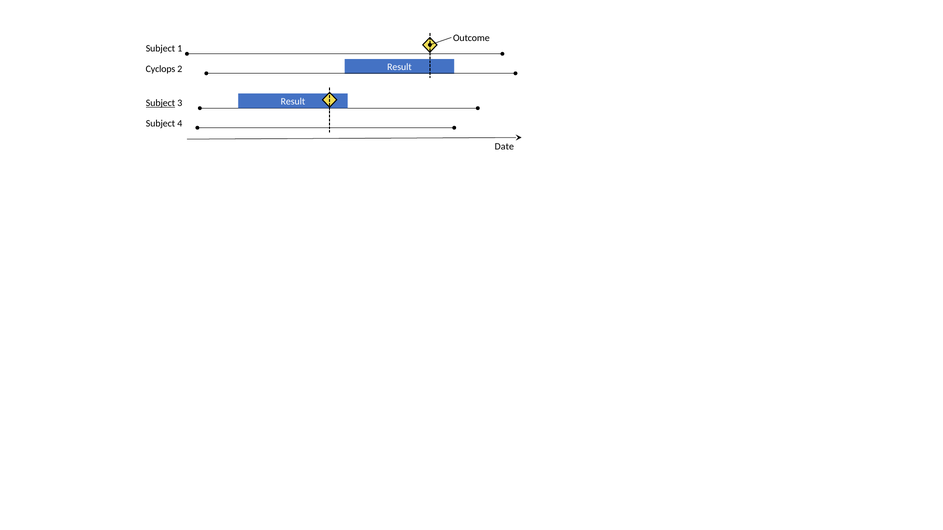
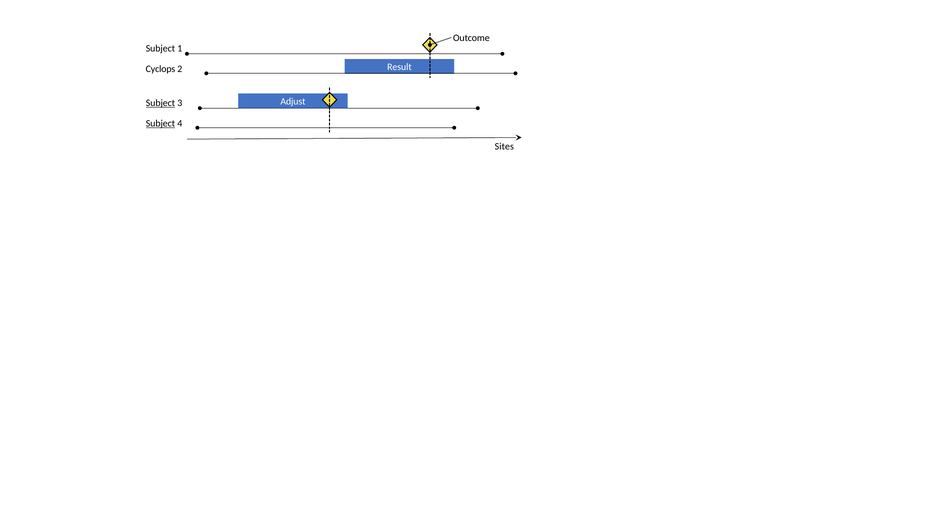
Result: Result -> Adjust (293, 102)
Subject underline: none -> present (160, 124)
Date: Date -> Sites (504, 147)
